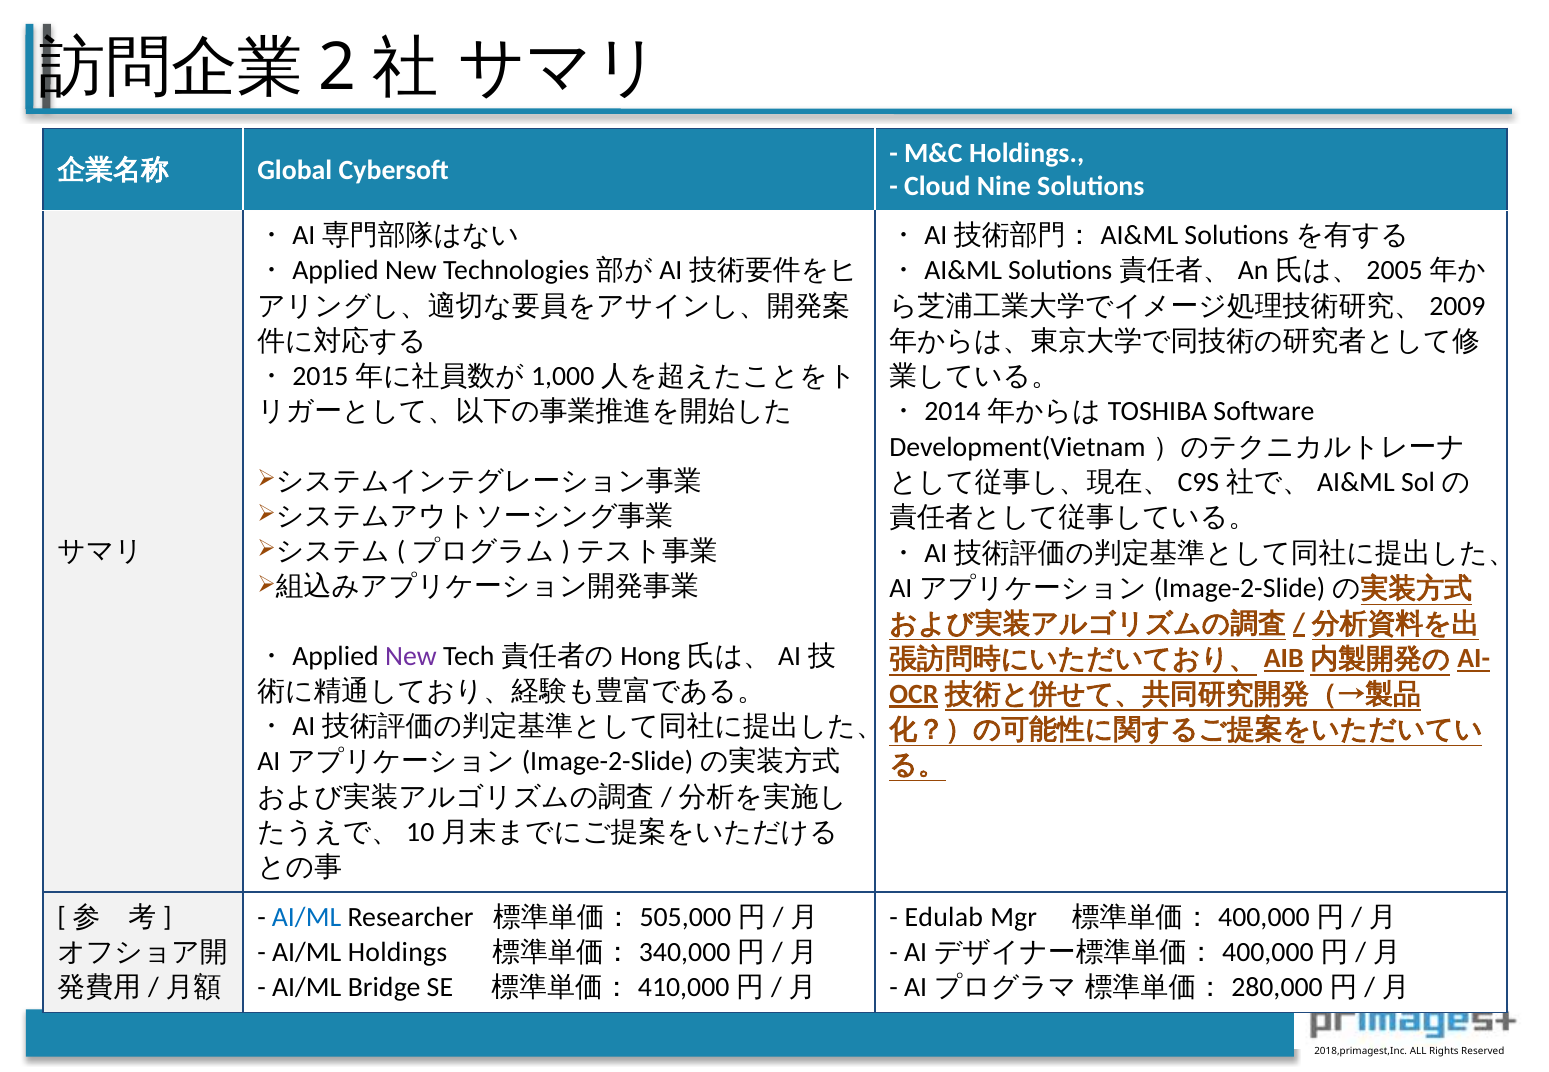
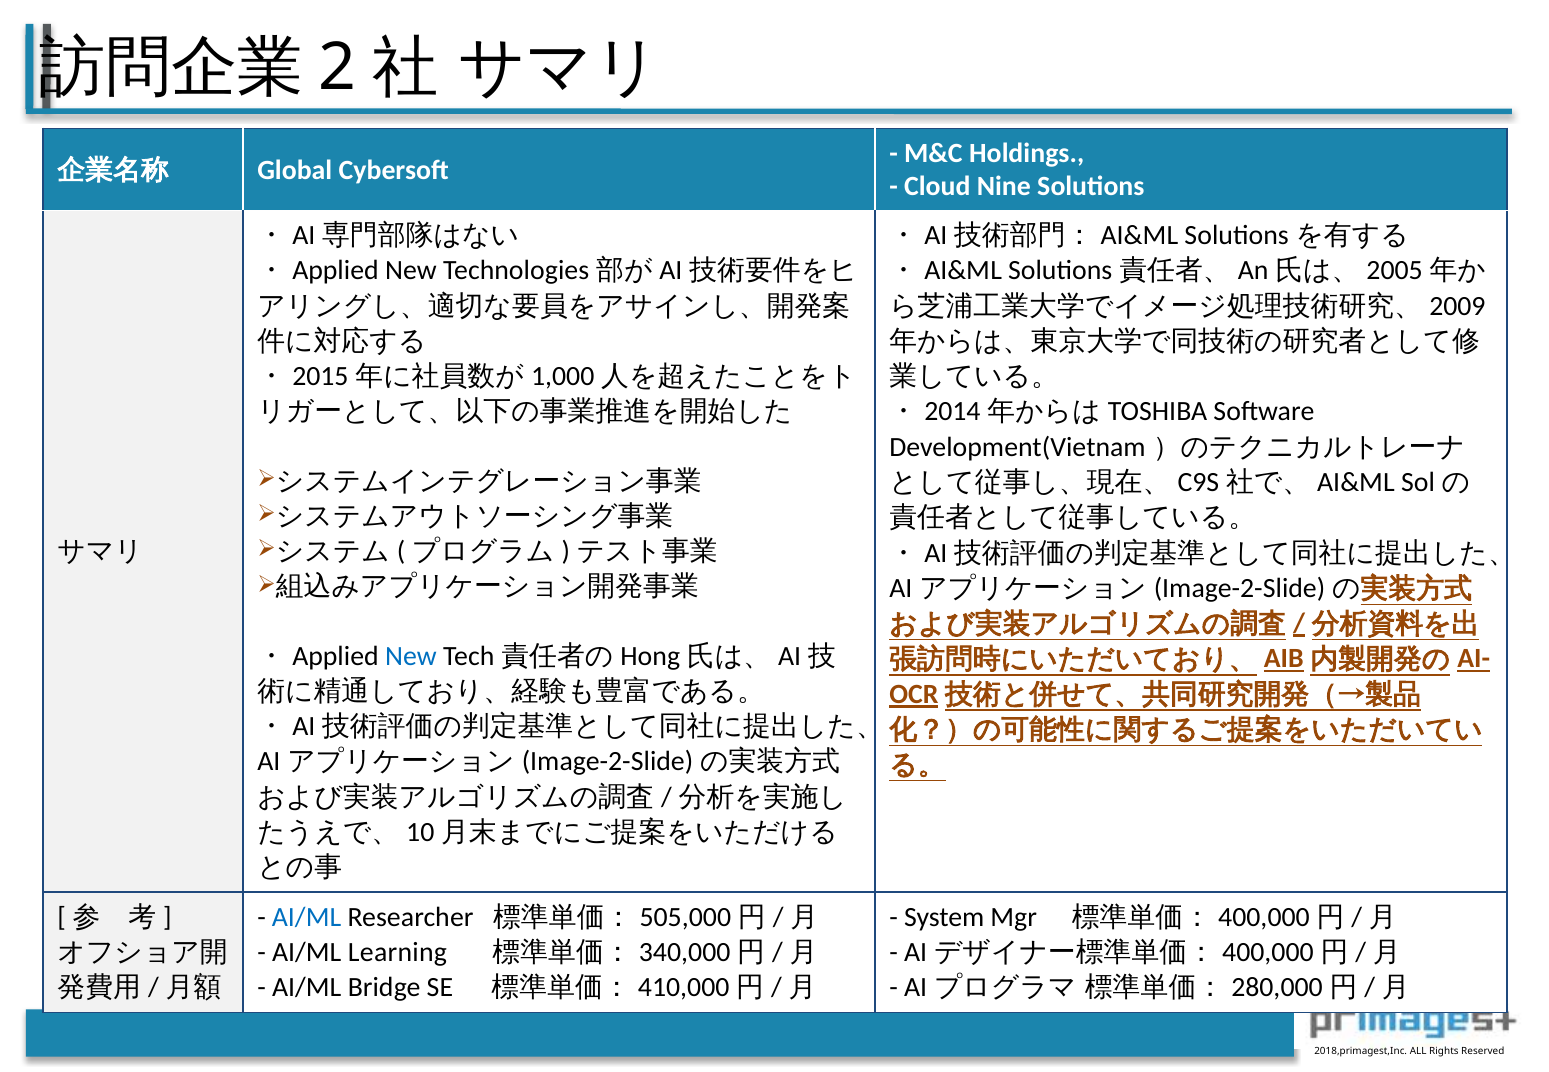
New colour: purple -> blue (411, 656)
Edulab: Edulab -> System (944, 918)
AI/ML Holdings: Holdings -> Learning (398, 953)
